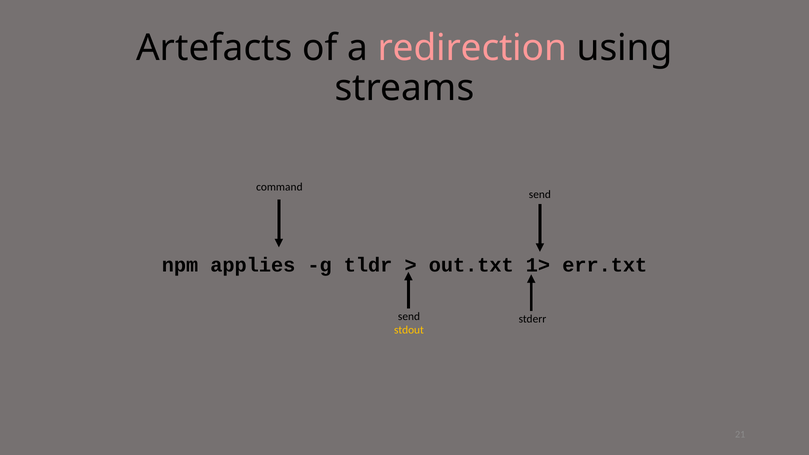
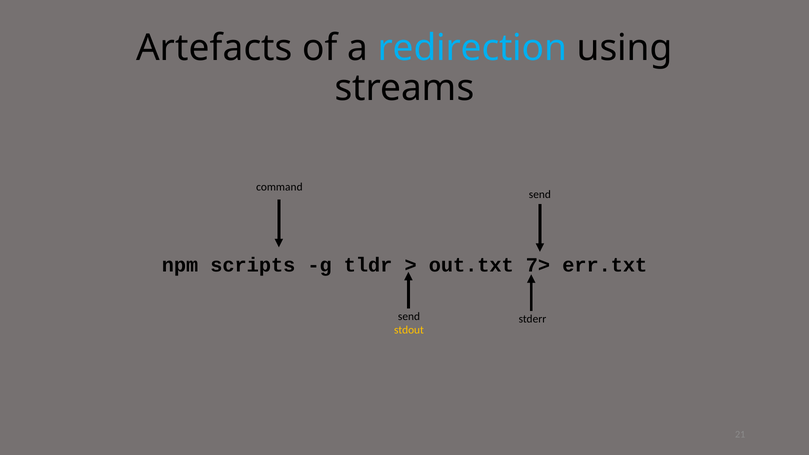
redirection colour: pink -> light blue (472, 48)
applies: applies -> scripts (253, 265)
1>: 1> -> 7> (538, 265)
